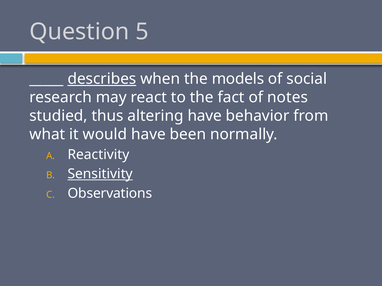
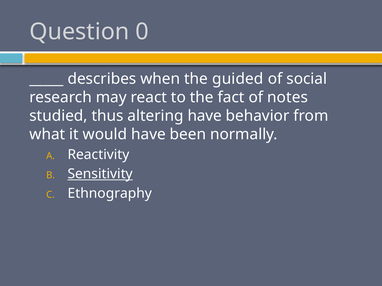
5: 5 -> 0 (142, 32)
describes underline: present -> none (102, 79)
models: models -> guided (238, 79)
Observations: Observations -> Ethnography (110, 194)
